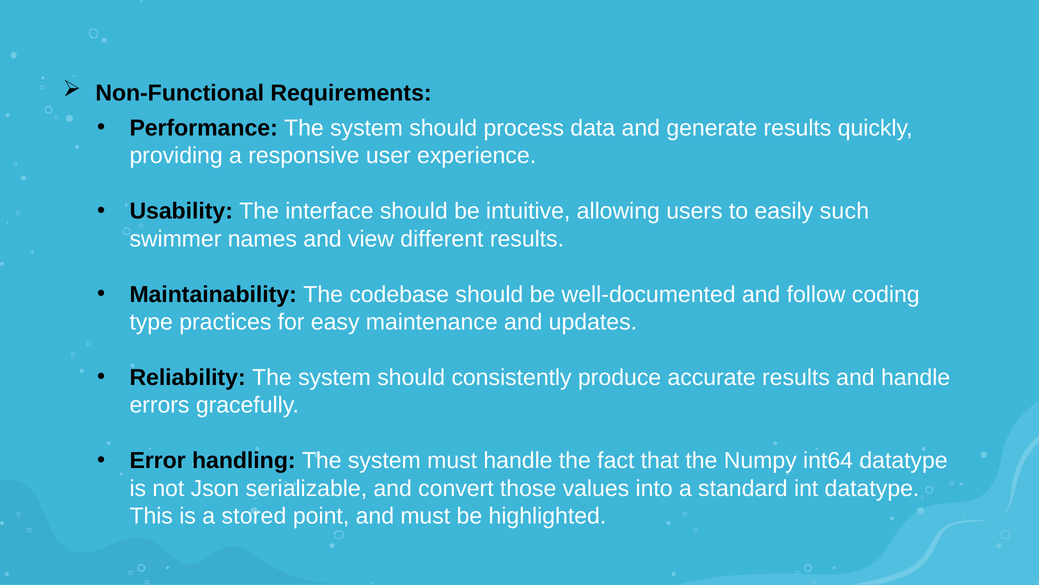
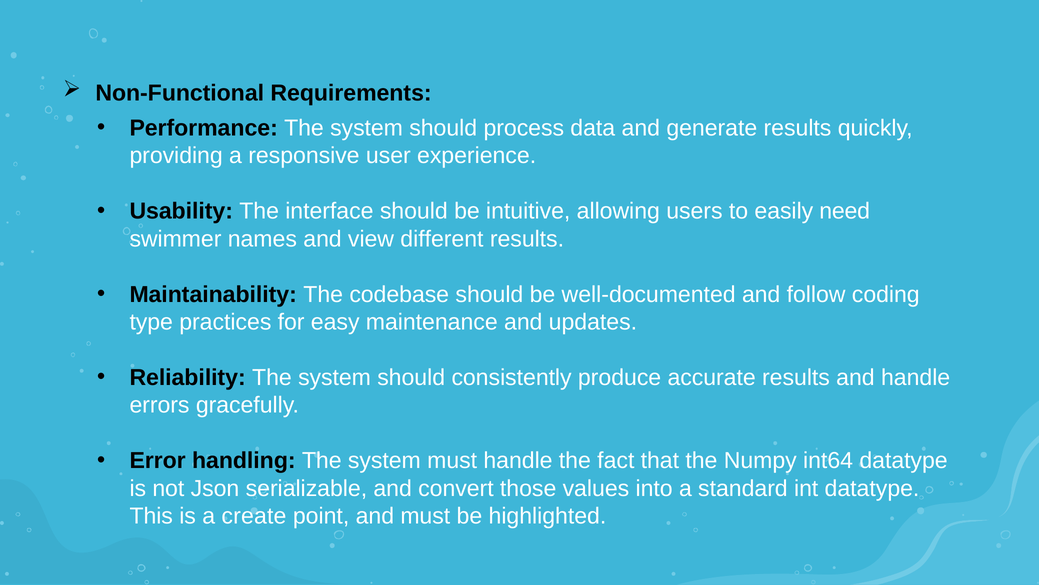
such: such -> need (845, 211)
stored: stored -> create (254, 516)
